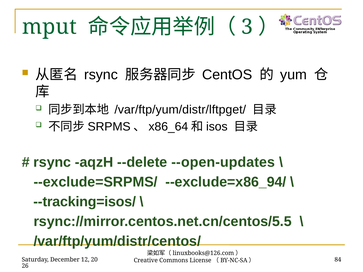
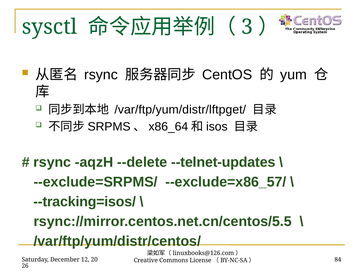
mput: mput -> sysctl (50, 27)
--open-updates: --open-updates -> --telnet-updates (223, 162)
--exclude=x86_94/: --exclude=x86_94/ -> --exclude=x86_57/ (226, 182)
